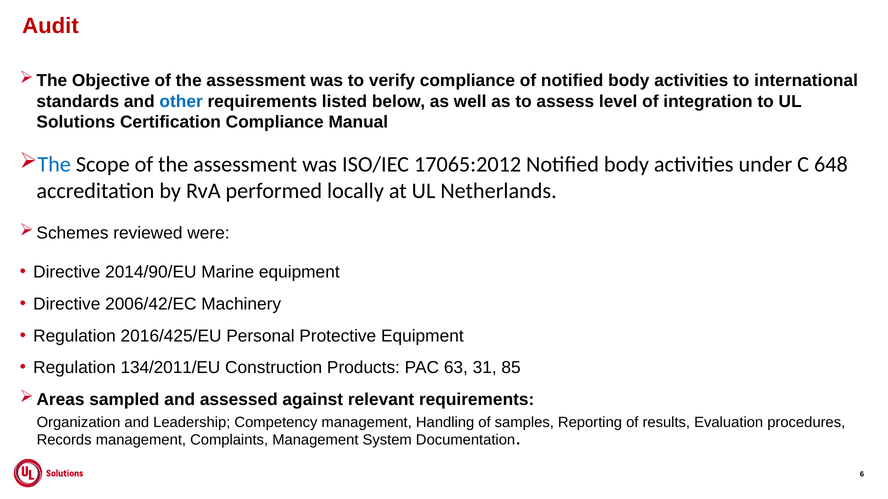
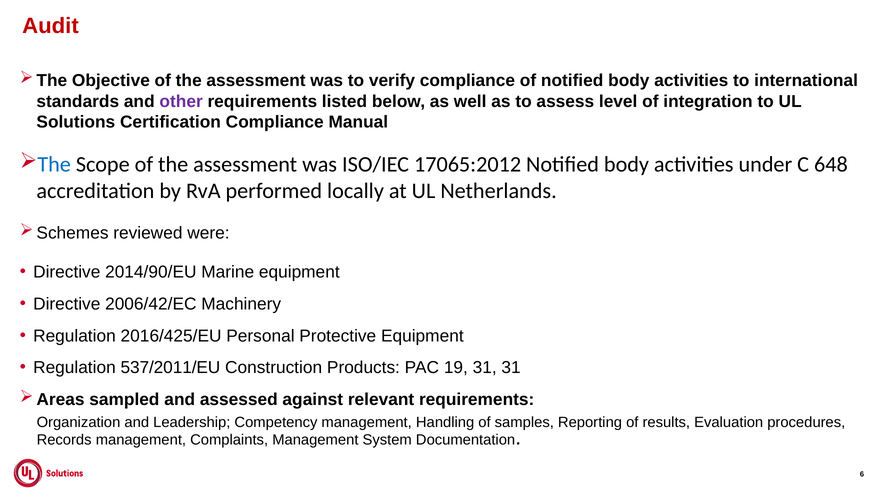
other colour: blue -> purple (181, 101)
134/2011/EU: 134/2011/EU -> 537/2011/EU (170, 368)
63: 63 -> 19 (456, 368)
31 85: 85 -> 31 (511, 368)
